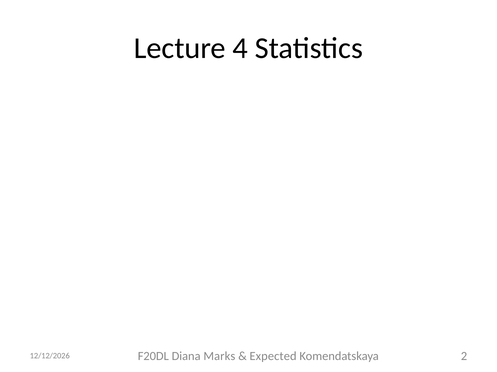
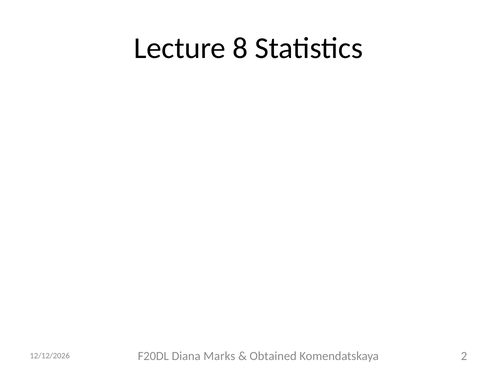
4: 4 -> 8 (240, 48)
Expected: Expected -> Obtained (273, 357)
